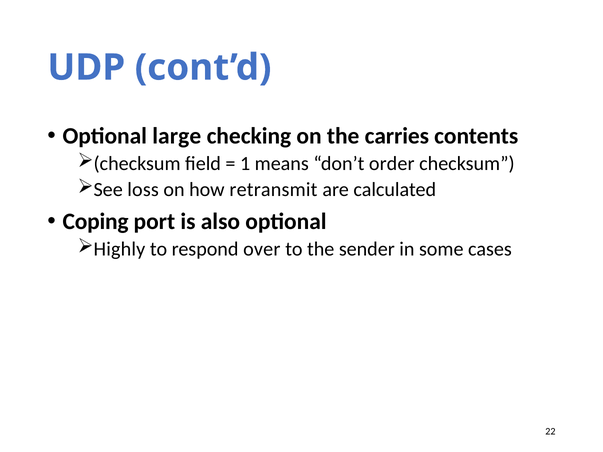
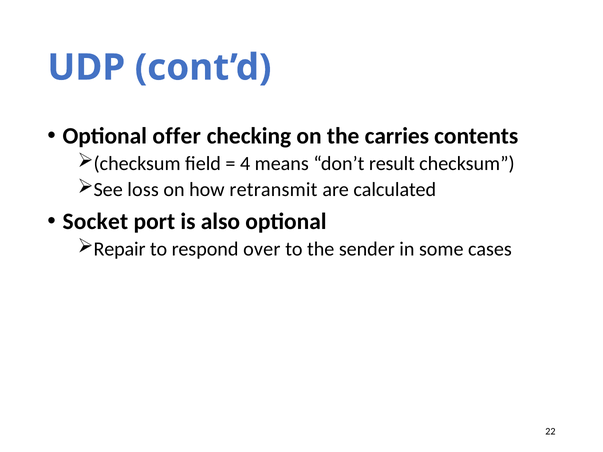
large: large -> offer (177, 136)
1: 1 -> 4 (245, 164)
order: order -> result (392, 164)
Coping: Coping -> Socket (95, 221)
Highly: Highly -> Repair (120, 249)
